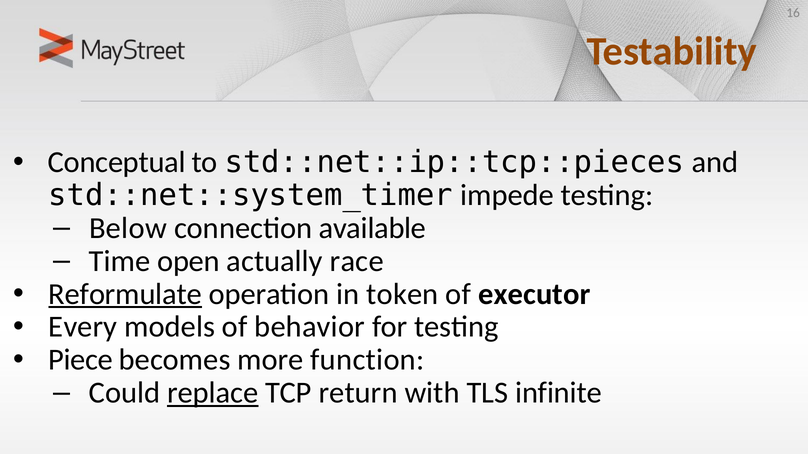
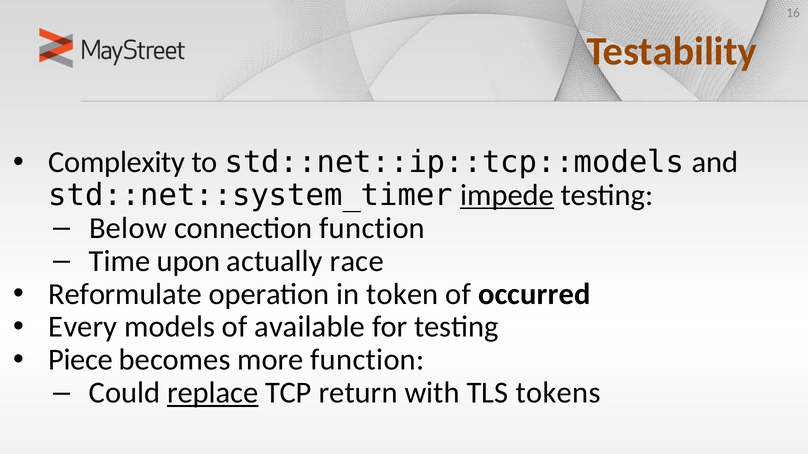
Conceptual: Conceptual -> Complexity (117, 162)
std::net::ip::tcp::pieces: std::net::ip::tcp::pieces -> std::net::ip::tcp::models (454, 162)
impede underline: none -> present (507, 195)
connection available: available -> function (372, 228)
open: open -> upon (189, 261)
Reformulate underline: present -> none (125, 294)
executor: executor -> occurred (534, 294)
behavior: behavior -> available (310, 327)
infinite: infinite -> tokens (558, 393)
